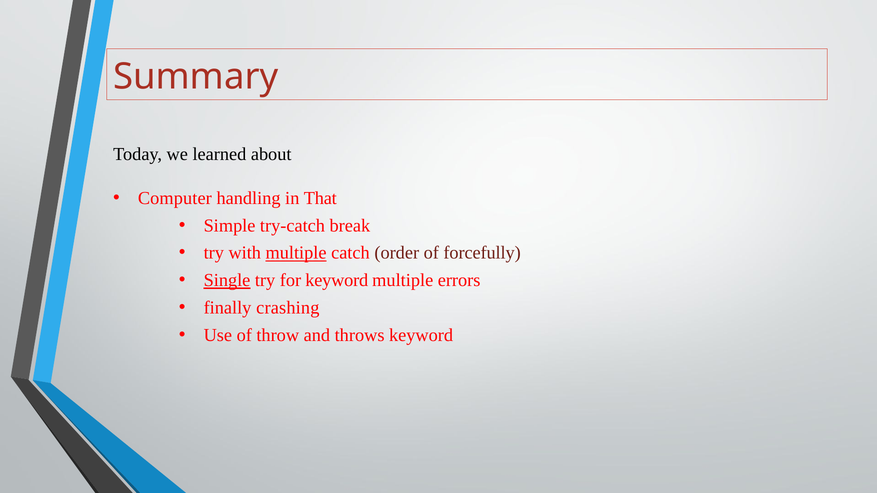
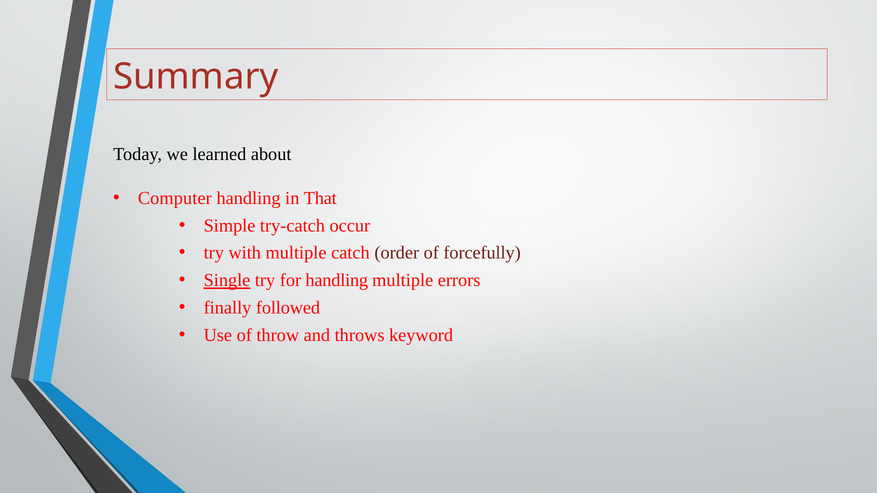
break: break -> occur (350, 226)
multiple underline: present -> none (296, 253)
for keyword: keyword -> handling (337, 281)
crashing: crashing -> followed (288, 308)
